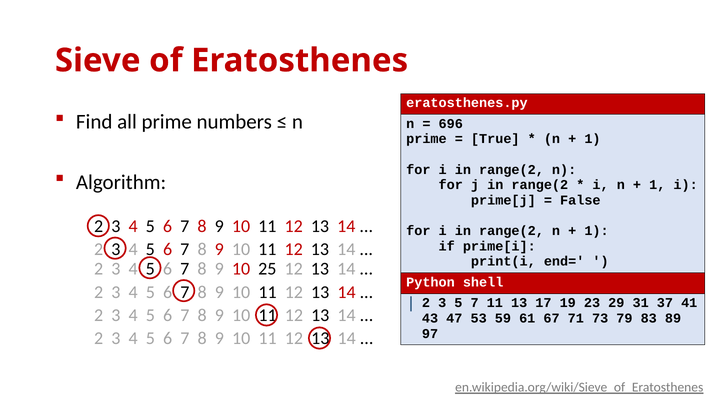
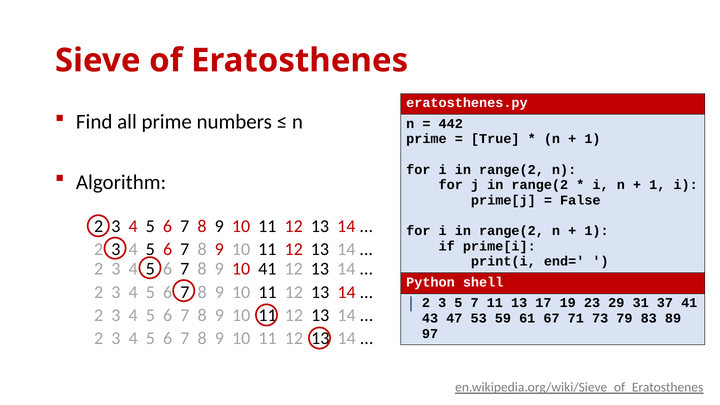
696: 696 -> 442 (451, 124)
10 25: 25 -> 41 (267, 269)
